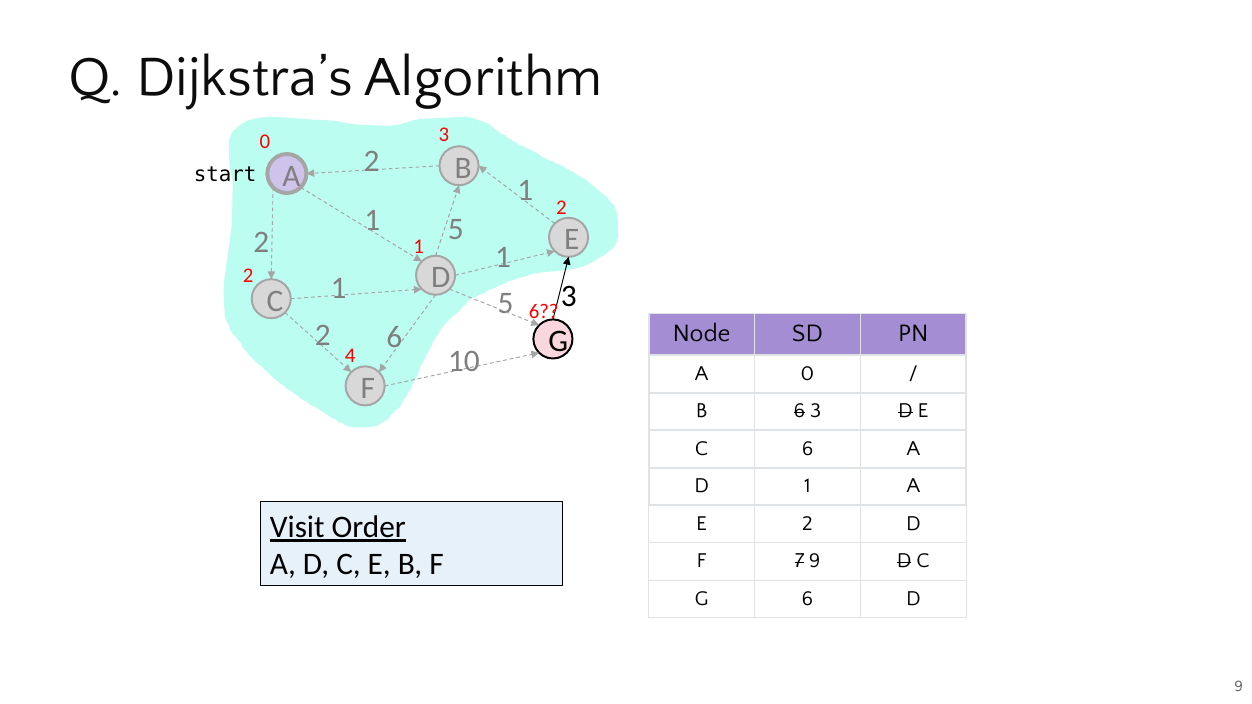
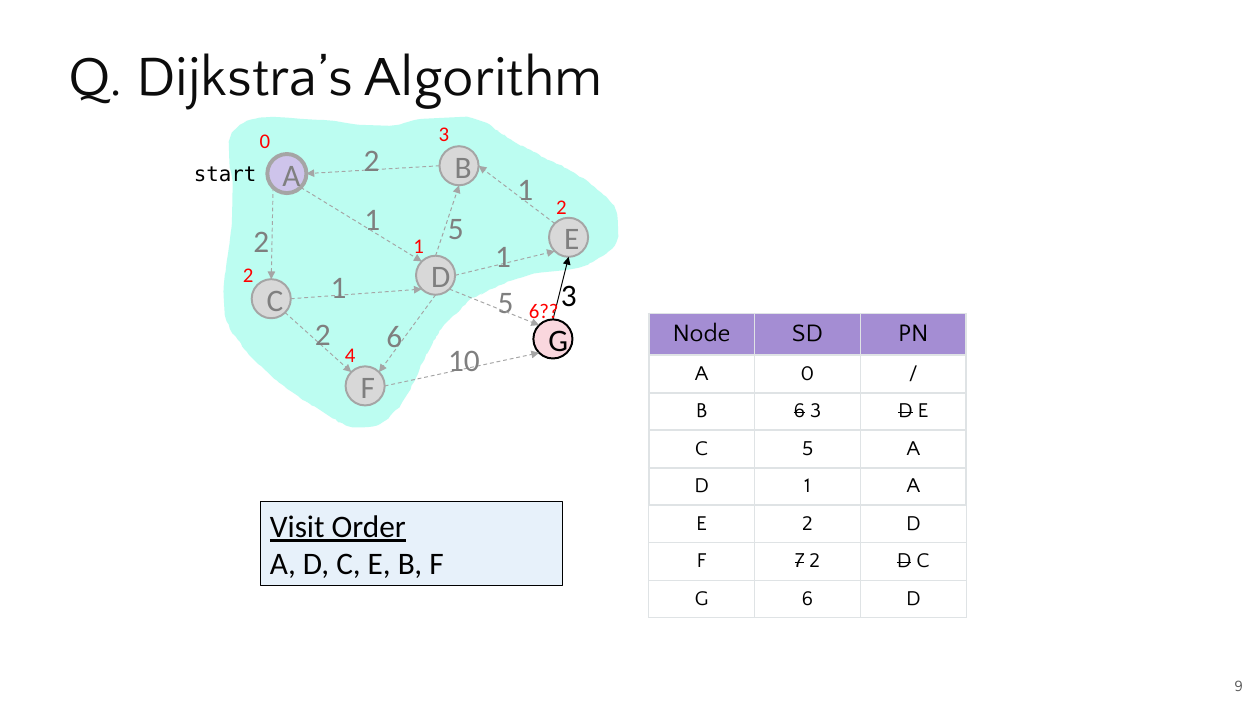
C 6: 6 -> 5 (808, 448)
7 9: 9 -> 2 (815, 561)
